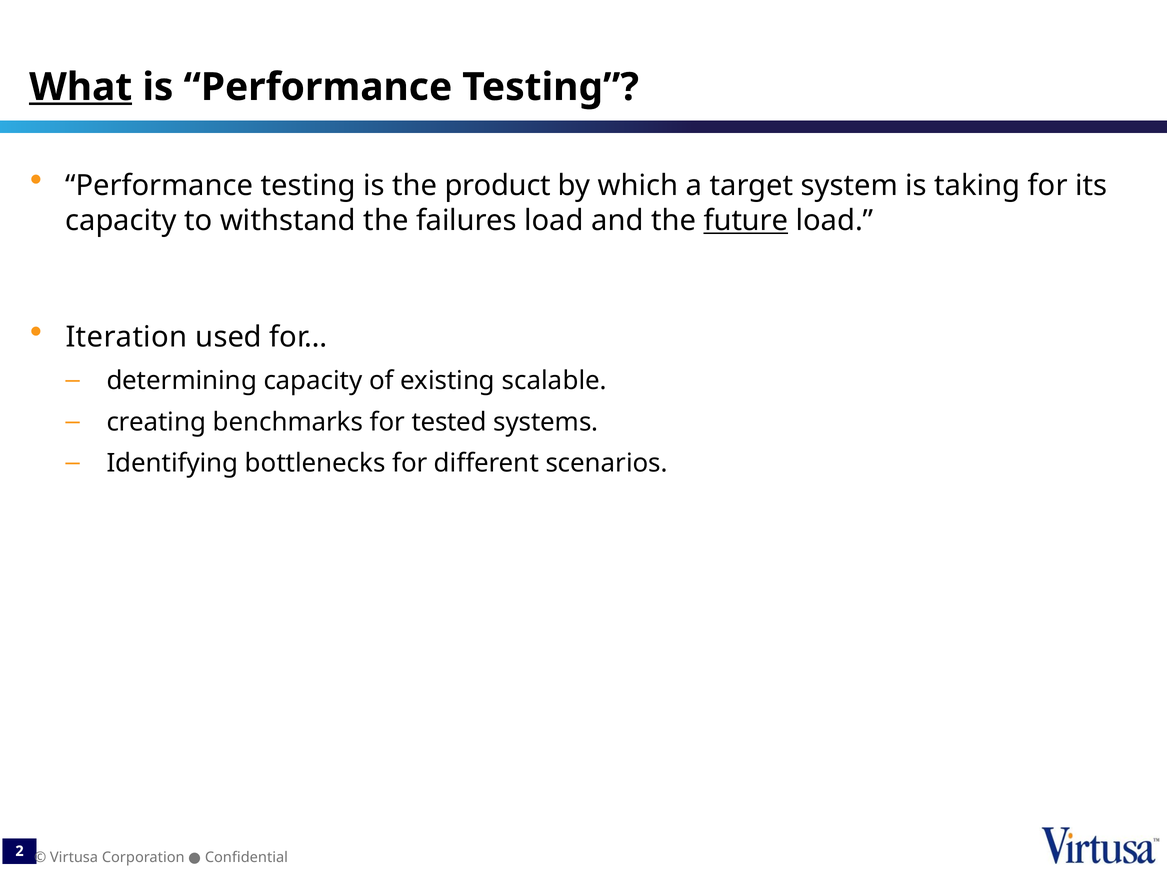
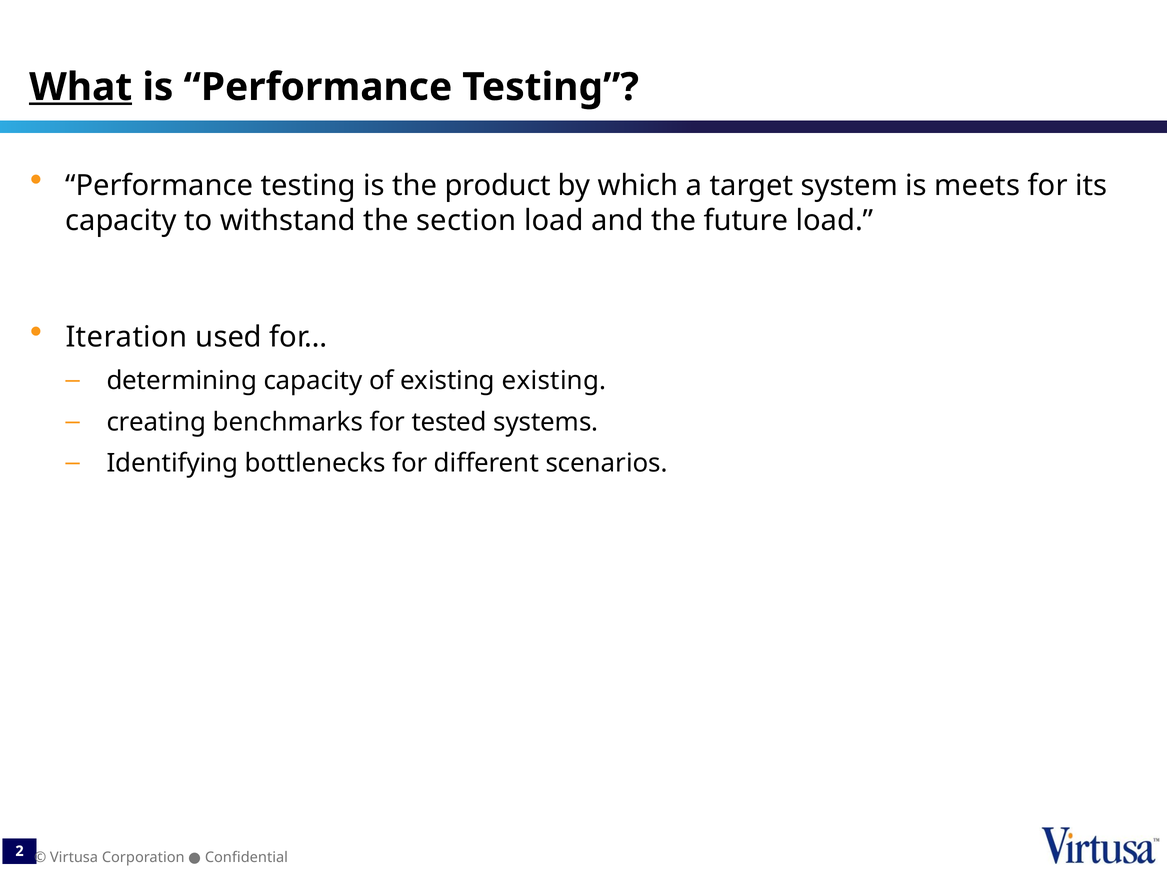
taking: taking -> meets (977, 186)
failures: failures -> section (466, 221)
future underline: present -> none (746, 221)
existing scalable: scalable -> existing (554, 381)
